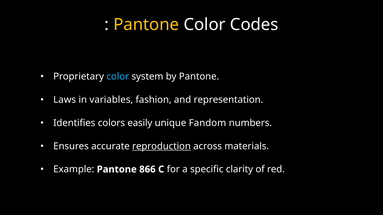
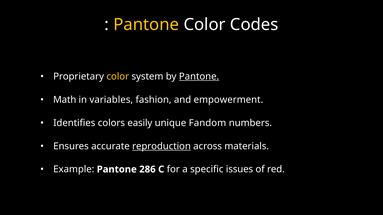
color colour: light blue -> yellow (118, 77)
Pantone underline: none -> present (199, 77)
Laws: Laws -> Math (65, 100)
representation: representation -> empowerment (228, 100)
866: 866 -> 286 (147, 170)
clarity: clarity -> issues (240, 170)
